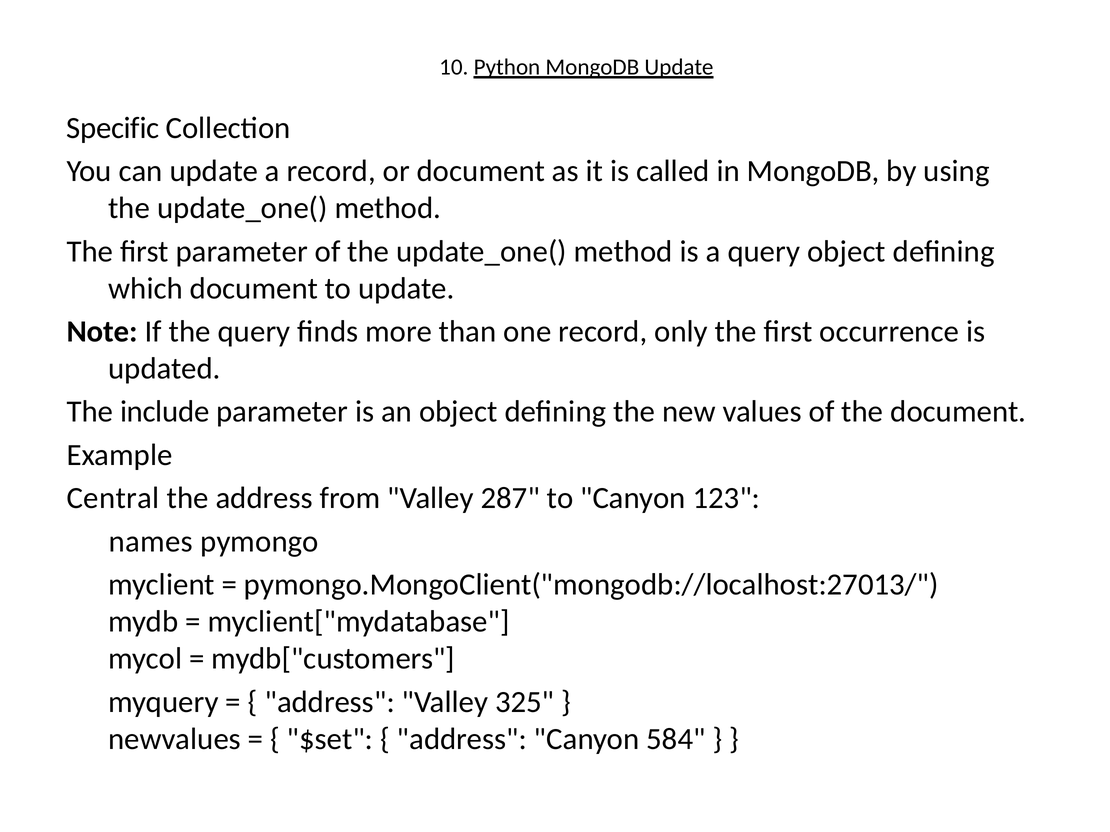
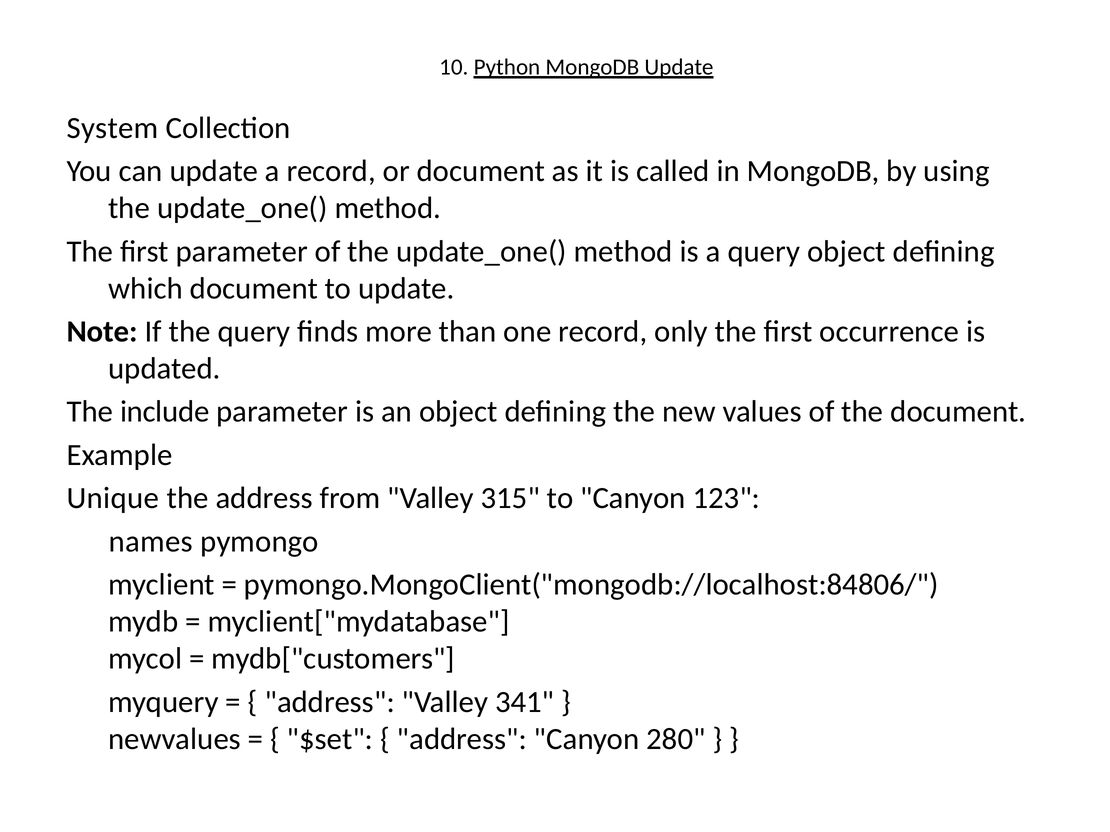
Specific: Specific -> System (113, 128)
Central: Central -> Unique (113, 498)
287: 287 -> 315 (510, 498)
pymongo.MongoClient("mongodb://localhost:27013/: pymongo.MongoClient("mongodb://localhost:27013/ -> pymongo.MongoClient("mongodb://localhost:84806/ (591, 585)
325: 325 -> 341 (525, 702)
584: 584 -> 280 (676, 739)
